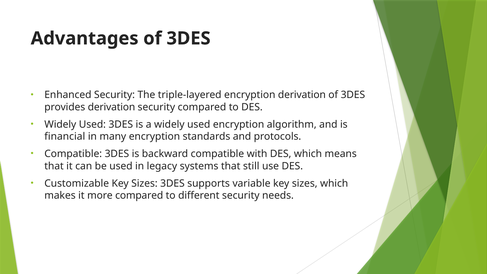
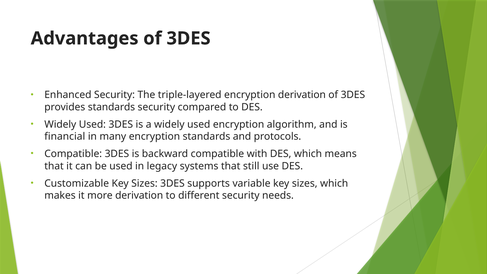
provides derivation: derivation -> standards (111, 107)
more compared: compared -> derivation (139, 196)
